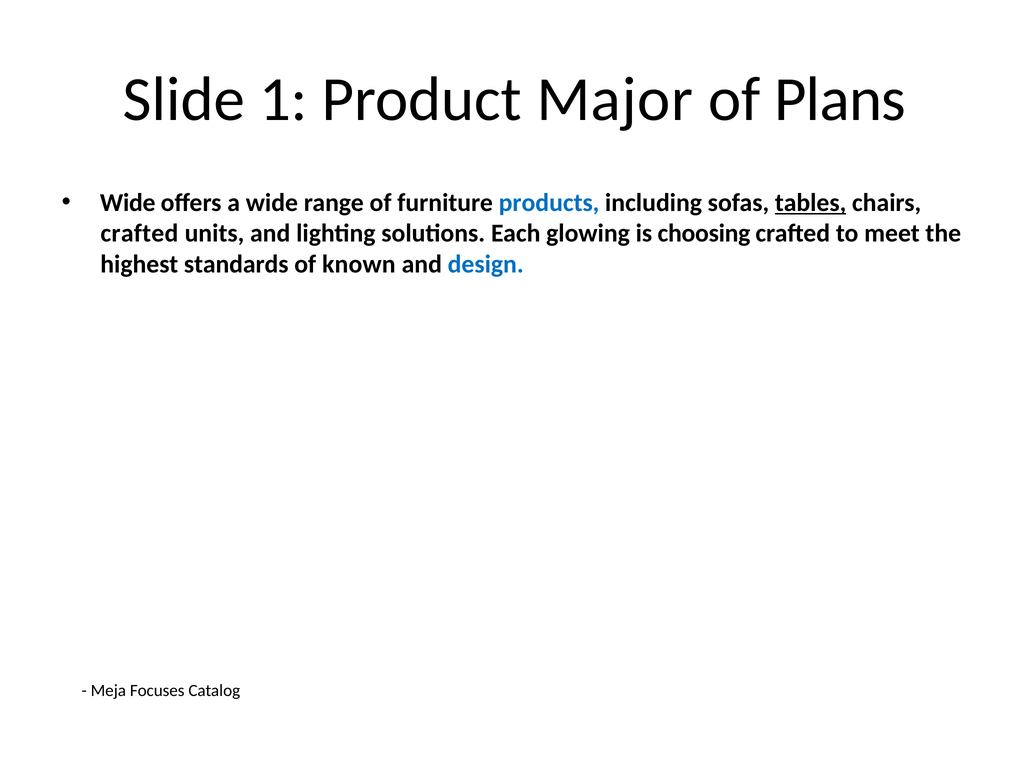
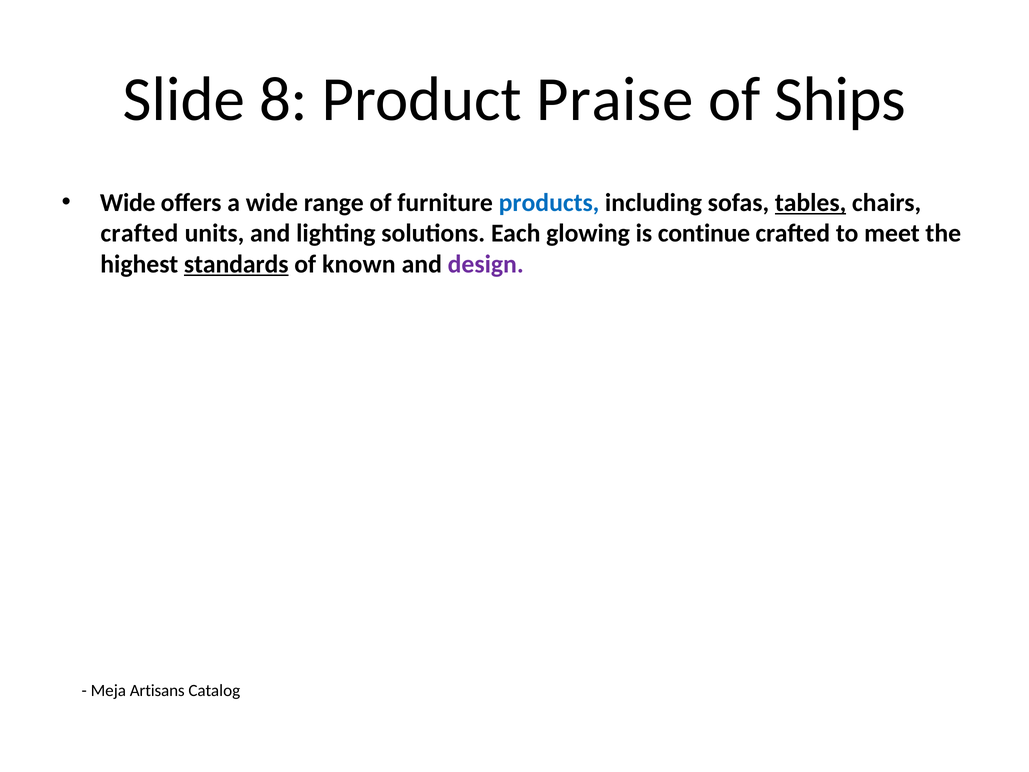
1: 1 -> 8 (283, 100)
Major: Major -> Praise (615, 100)
Plans: Plans -> Ships (840, 100)
choosing: choosing -> continue (704, 233)
standards underline: none -> present (236, 264)
design colour: blue -> purple (486, 264)
Focuses: Focuses -> Artisans (157, 691)
